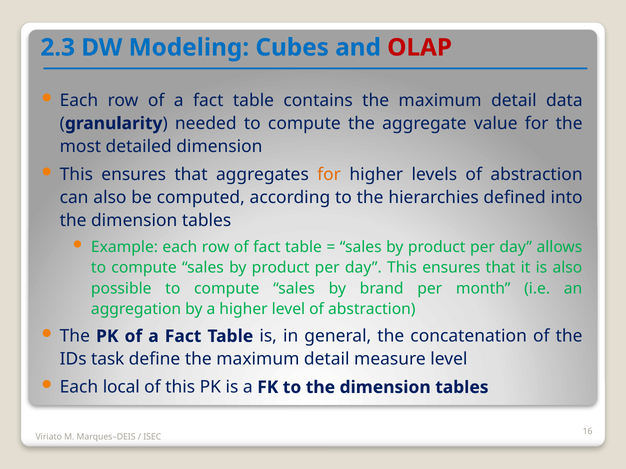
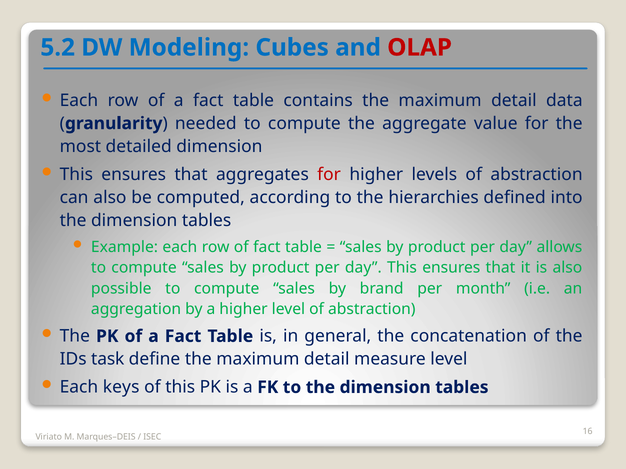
2.3: 2.3 -> 5.2 (58, 48)
for colour: orange -> red (329, 175)
local: local -> keys (121, 388)
